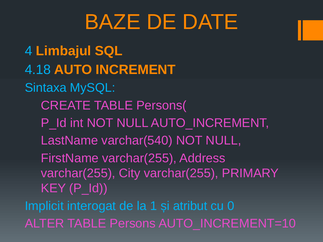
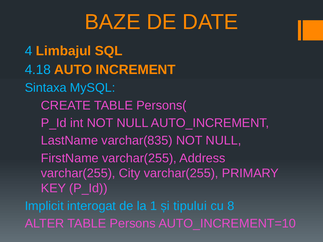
varchar(540: varchar(540 -> varchar(835 (137, 141)
atribut: atribut -> tipului (190, 206)
0: 0 -> 8 (231, 206)
